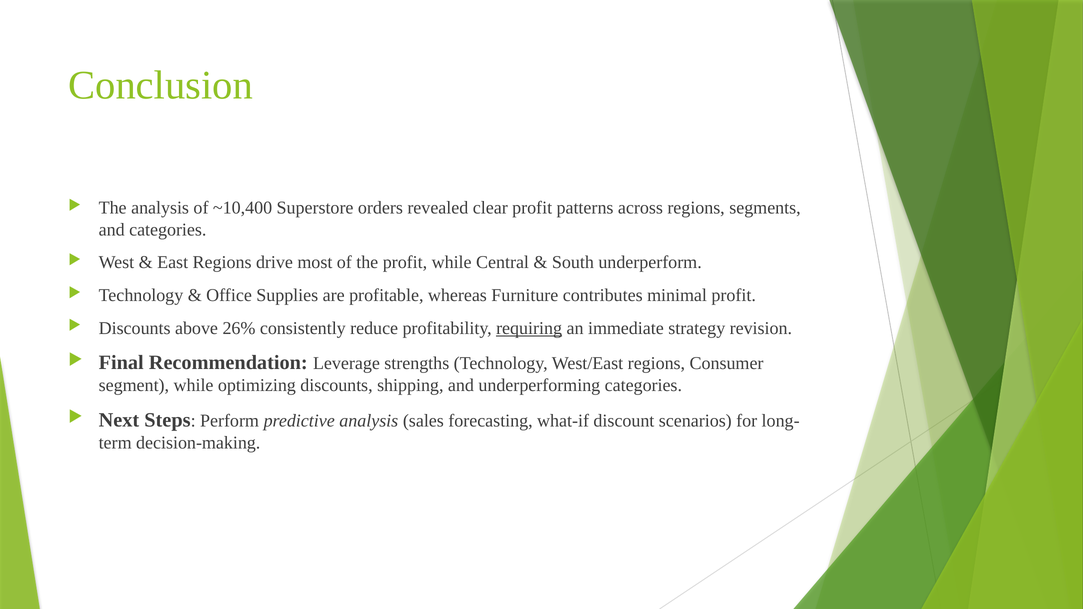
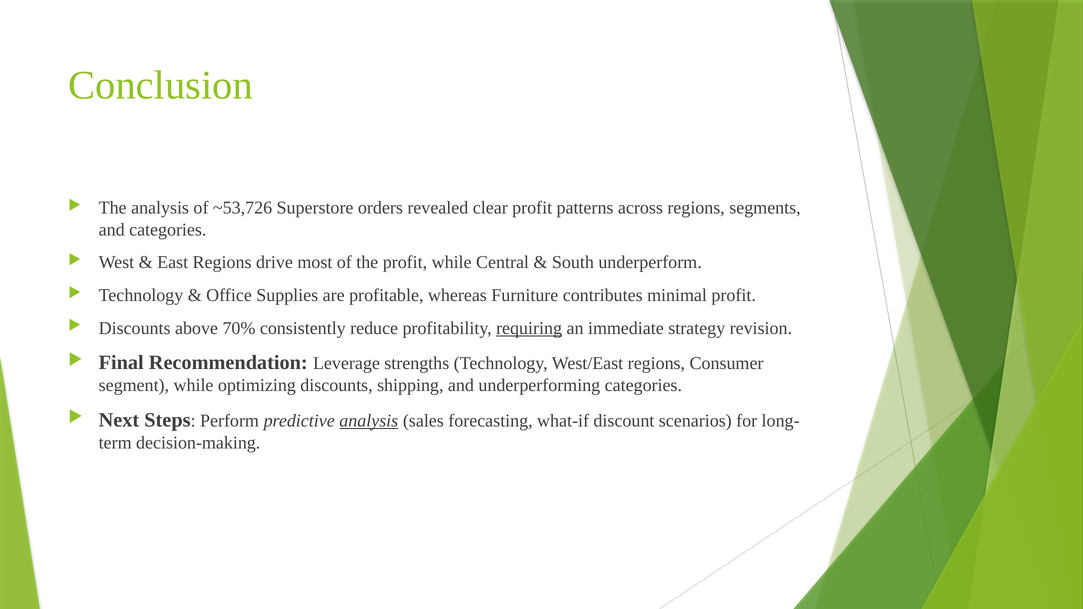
~10,400: ~10,400 -> ~53,726 (243, 208)
26%: 26% -> 70% (239, 328)
analysis underline: none -> present (369, 421)
